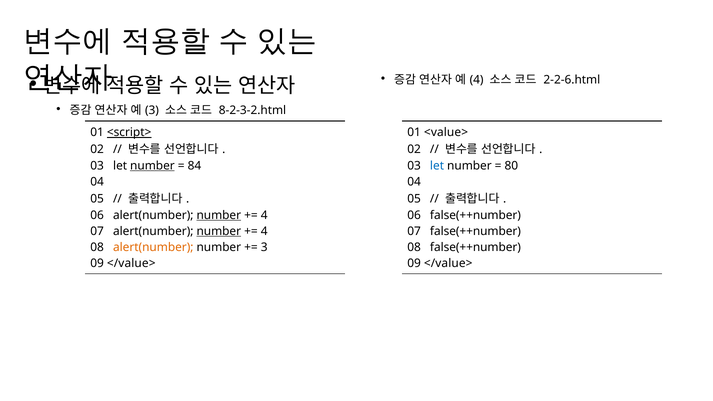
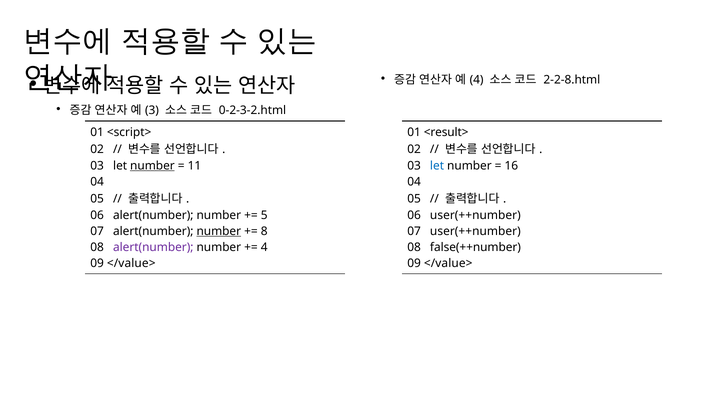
2-2-6.html: 2-2-6.html -> 2-2-8.html (572, 80)
8-2-3-2.html: 8-2-3-2.html -> 0-2-3-2.html (253, 110)
<script> underline: present -> none (129, 132)
<value>: <value> -> <result> (446, 132)
84: 84 -> 11 (194, 166)
80: 80 -> 16 (511, 166)
number underline: present -> none (219, 215)
4: 4 -> 5 (264, 215)
06 false(++number: false(++number -> user(++number (475, 215)
4: 4 -> 8 (264, 231)
07 false(++number: false(++number -> user(++number (475, 231)
alert(number colour: orange -> purple (153, 247)
3: 3 -> 4 (264, 247)
